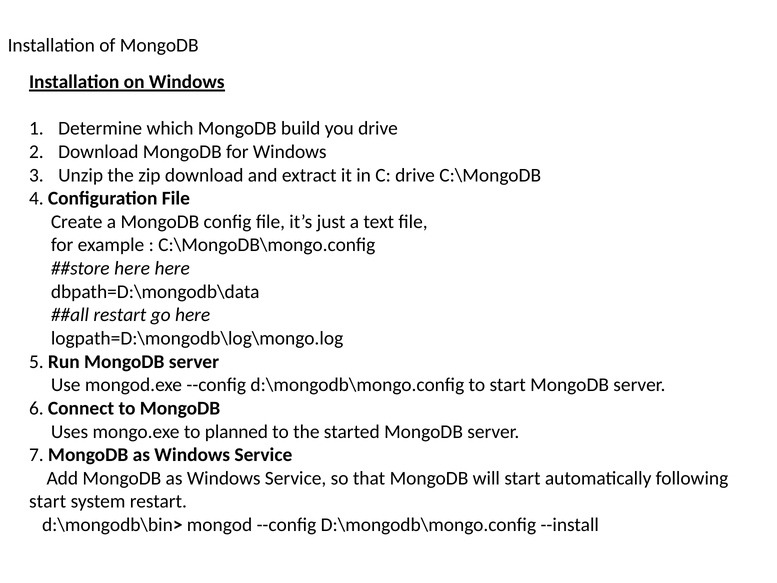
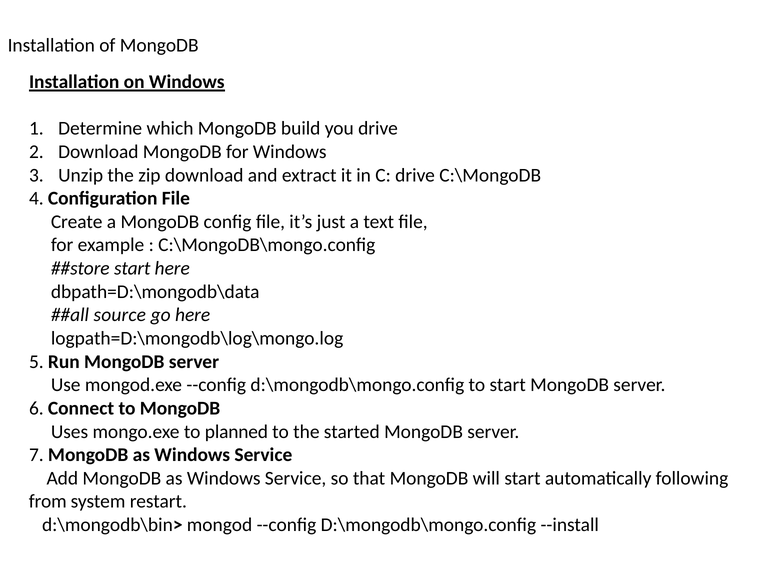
here: here -> start (132, 268)
restart: restart -> source (120, 315)
start: start -> from (48, 501)
